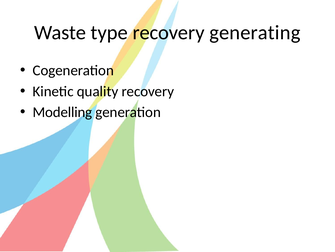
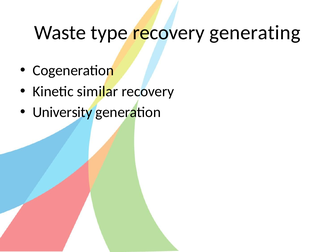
quality: quality -> similar (98, 91)
Modelling: Modelling -> University (62, 112)
